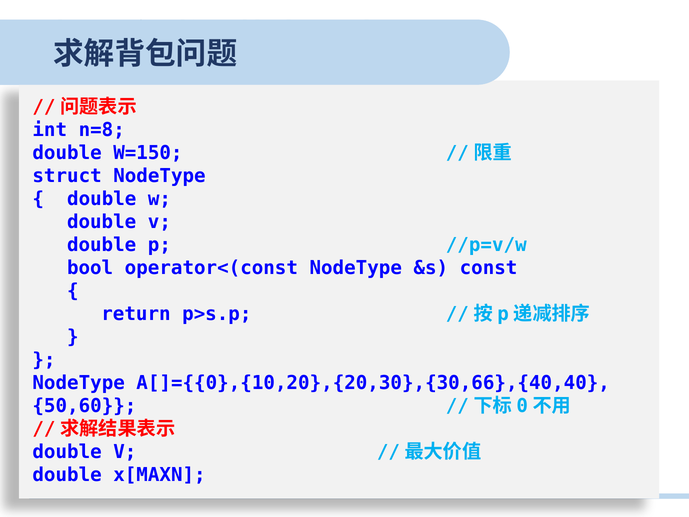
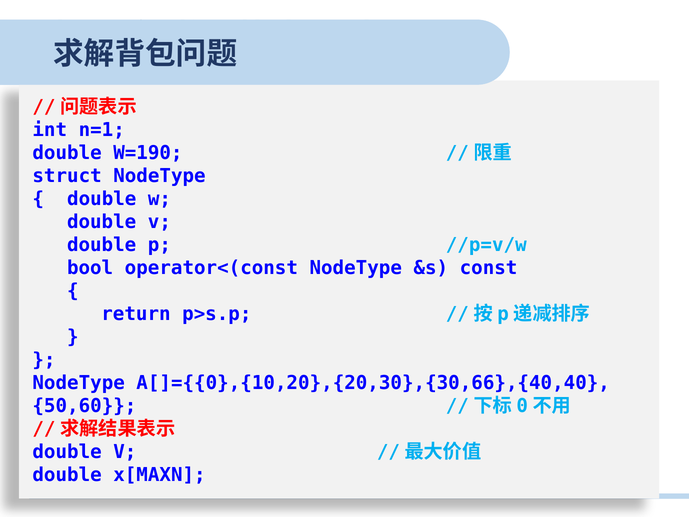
n=8: n=8 -> n=1 (102, 130)
W=150: W=150 -> W=190 (148, 153)
